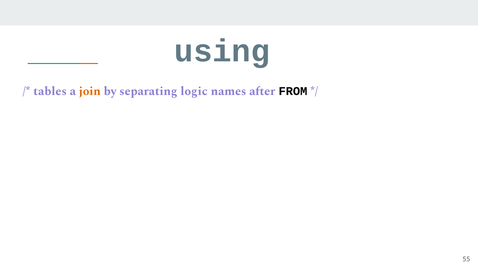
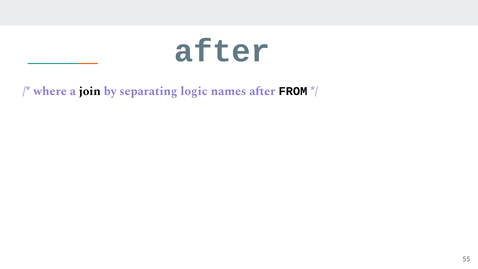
using: using -> after (222, 51)
tables: tables -> where (50, 91)
join colour: orange -> black (90, 91)
